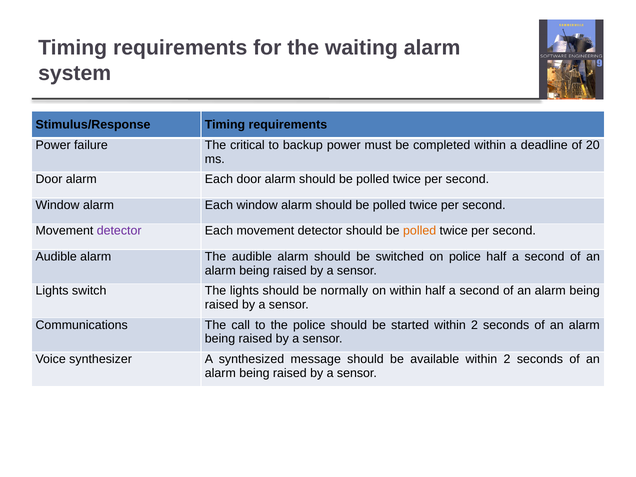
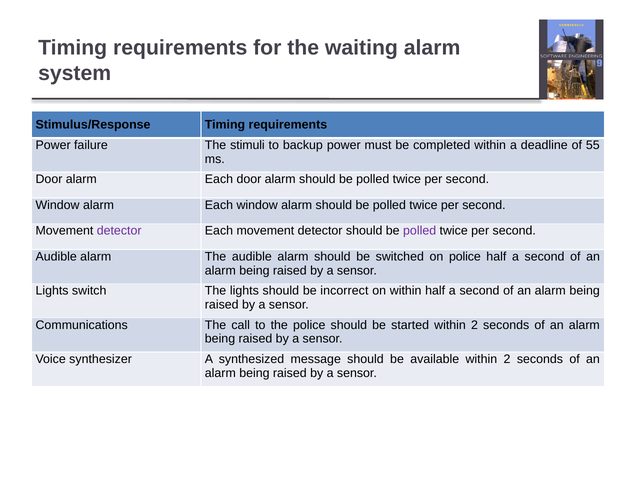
critical: critical -> stimuli (247, 145)
20: 20 -> 55 (593, 145)
polled colour: orange -> purple (420, 231)
normally: normally -> incorrect (344, 291)
